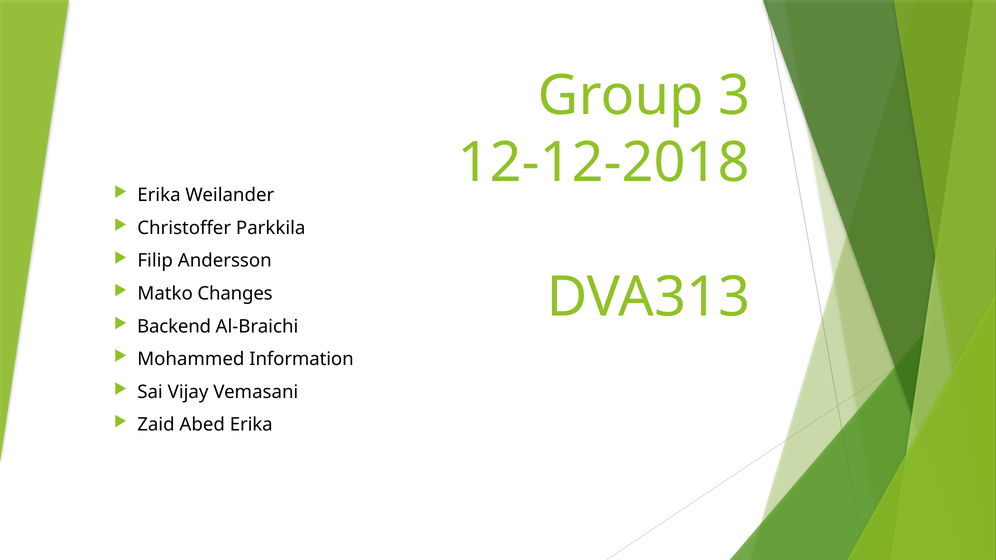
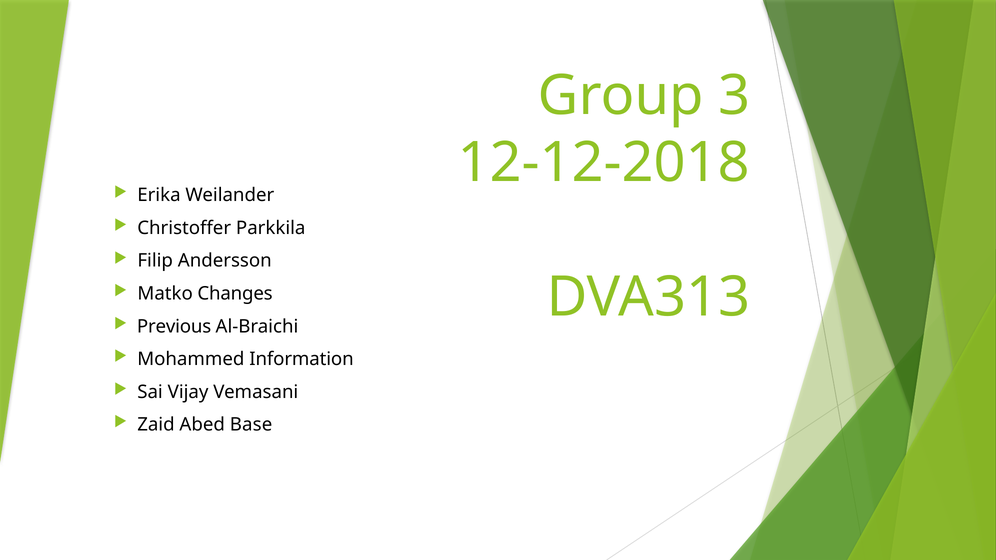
Backend: Backend -> Previous (174, 326)
Abed Erika: Erika -> Base (251, 425)
